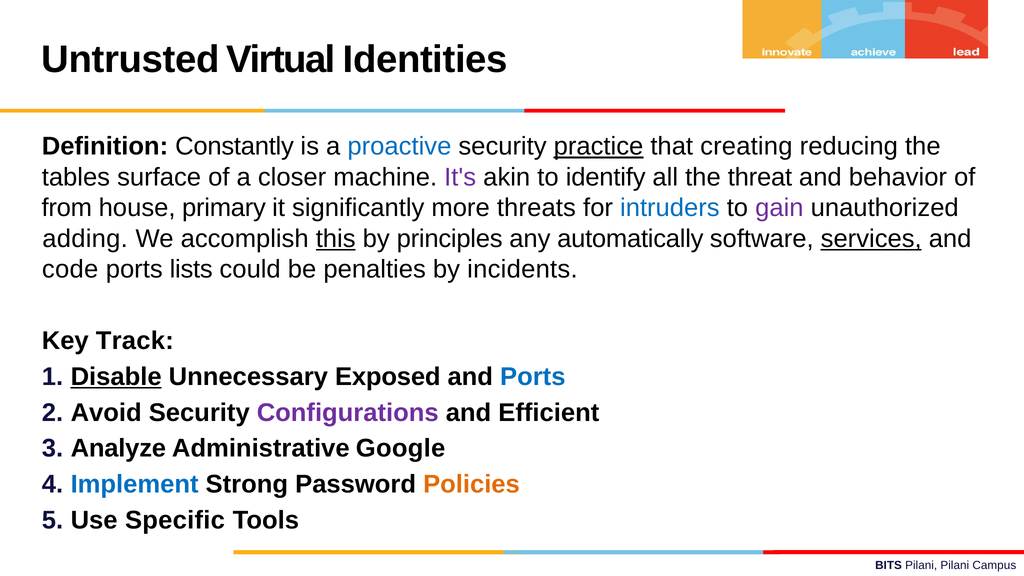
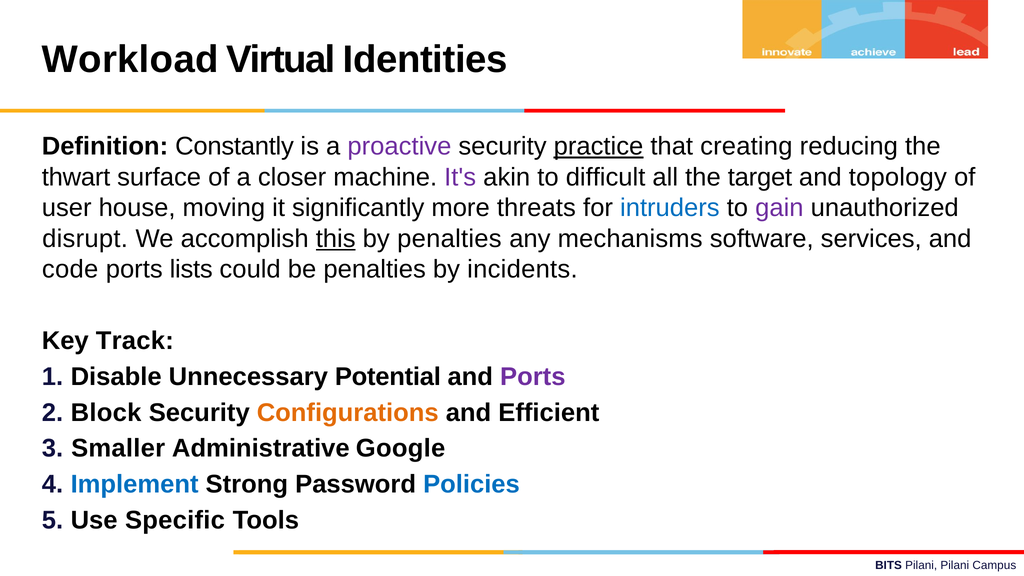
Untrusted: Untrusted -> Workload (130, 60)
proactive colour: blue -> purple (399, 146)
tables: tables -> thwart (76, 177)
identify: identify -> difficult (606, 177)
threat: threat -> target (760, 177)
behavior: behavior -> topology (898, 177)
from: from -> user (67, 208)
primary: primary -> moving (224, 208)
adding: adding -> disrupt (85, 239)
by principles: principles -> penalties (449, 239)
automatically: automatically -> mechanisms (630, 239)
services underline: present -> none (871, 239)
Disable underline: present -> none (116, 377)
Exposed: Exposed -> Potential (388, 377)
Ports colour: blue -> purple (533, 377)
Avoid: Avoid -> Block (106, 413)
Configurations colour: purple -> orange (348, 413)
Analyze: Analyze -> Smaller (118, 449)
Policies colour: orange -> blue (472, 484)
